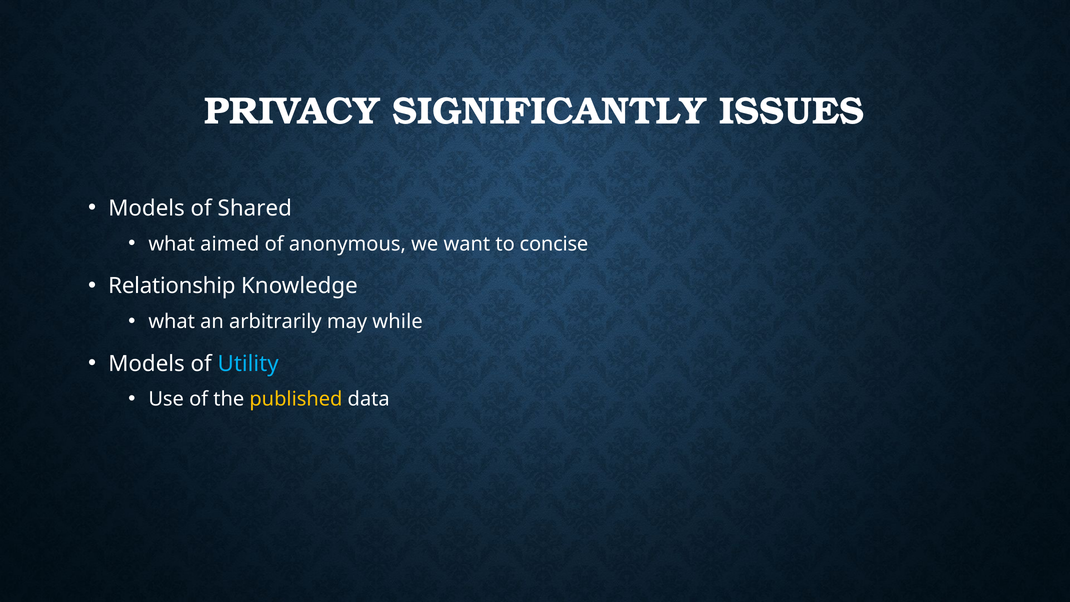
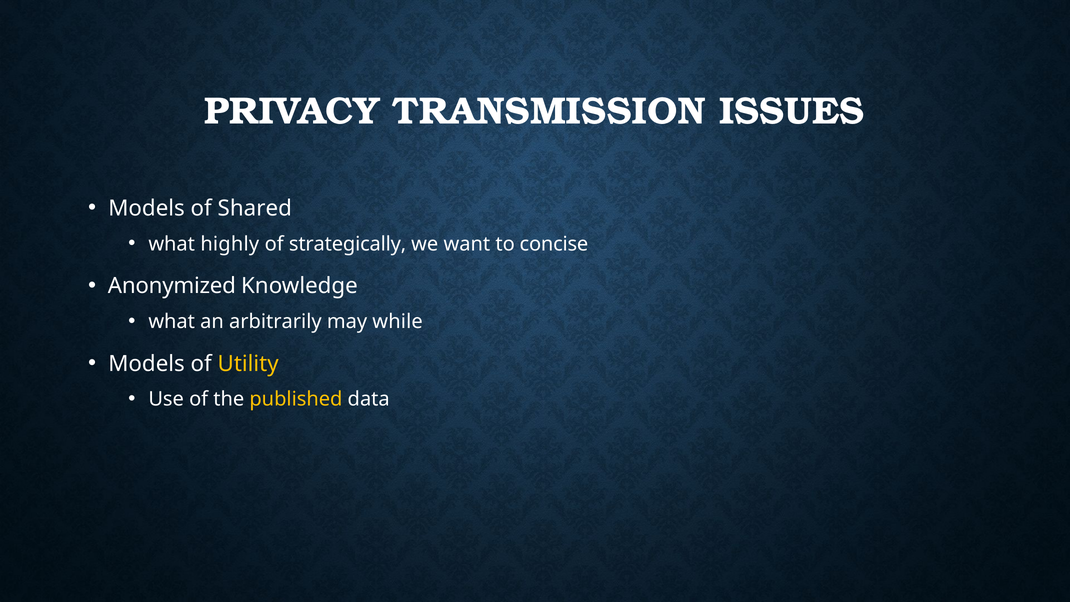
SIGNIFICANTLY: SIGNIFICANTLY -> TRANSMISSION (549, 111)
aimed: aimed -> highly (230, 244)
anonymous: anonymous -> strategically (348, 244)
Relationship: Relationship -> Anonymized (172, 286)
Utility colour: light blue -> yellow (248, 364)
